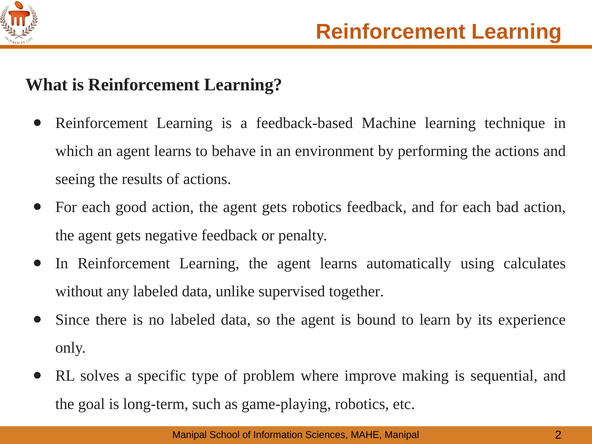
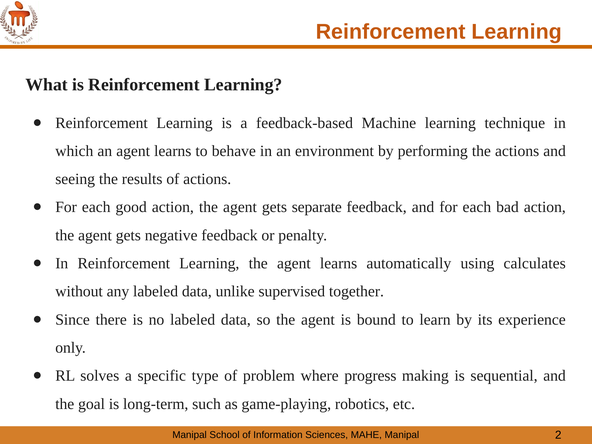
gets robotics: robotics -> separate (317, 207)
improve: improve -> progress (370, 376)
